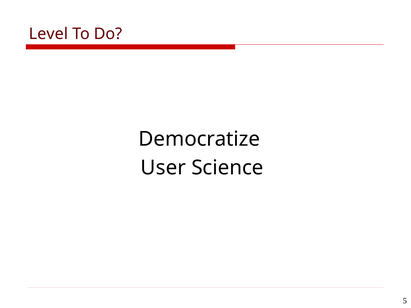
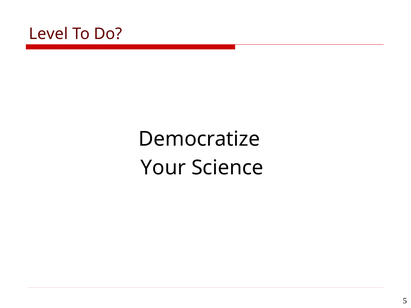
User: User -> Your (163, 168)
